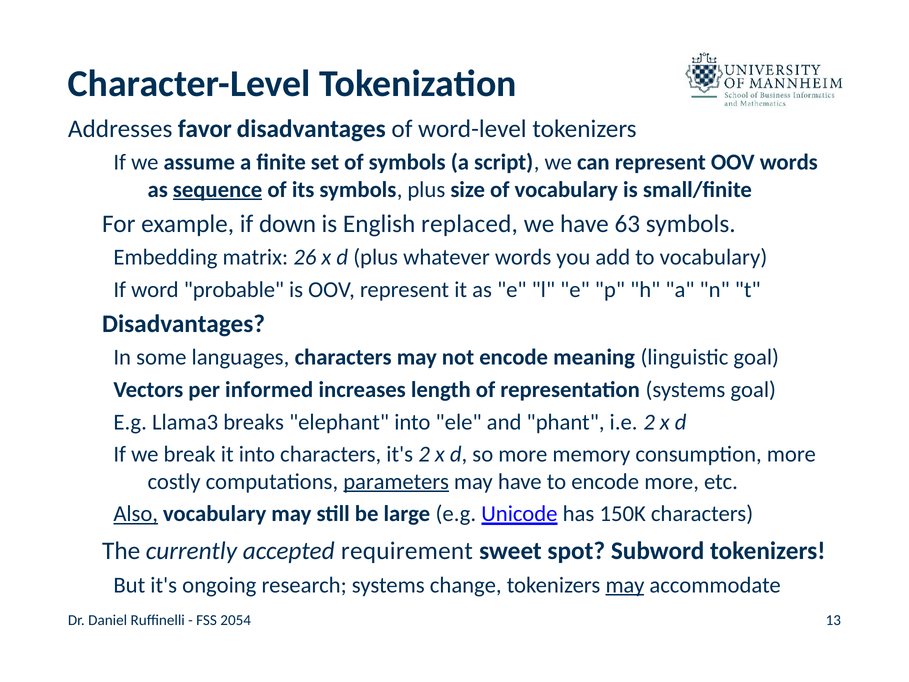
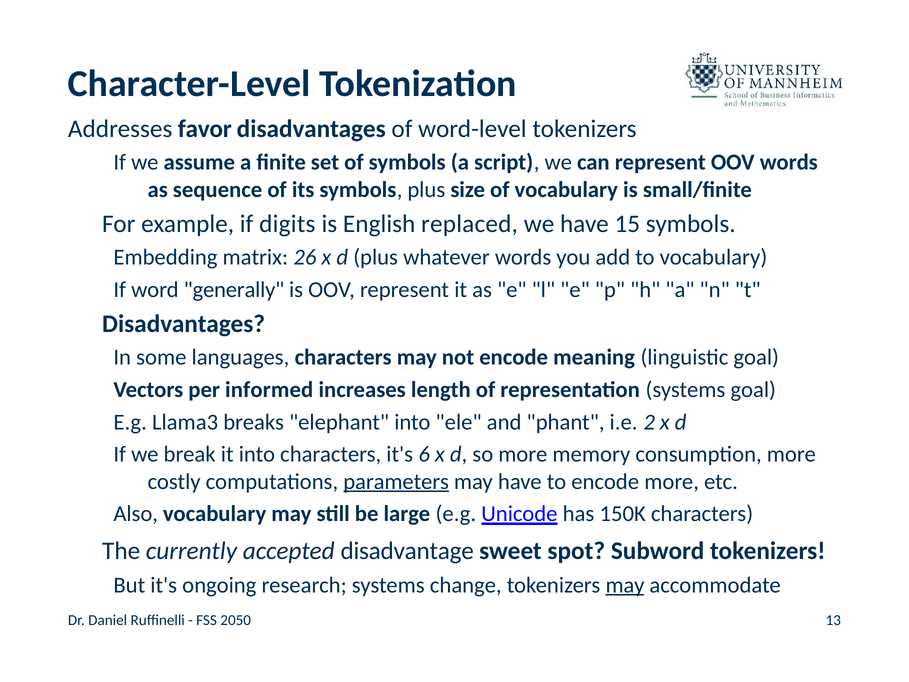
sequence underline: present -> none (218, 190)
down: down -> digits (287, 224)
63: 63 -> 15 (627, 224)
probable: probable -> generally (234, 290)
it's 2: 2 -> 6 (424, 454)
Also underline: present -> none (136, 514)
requirement: requirement -> disadvantage (407, 551)
2054: 2054 -> 2050 (236, 620)
